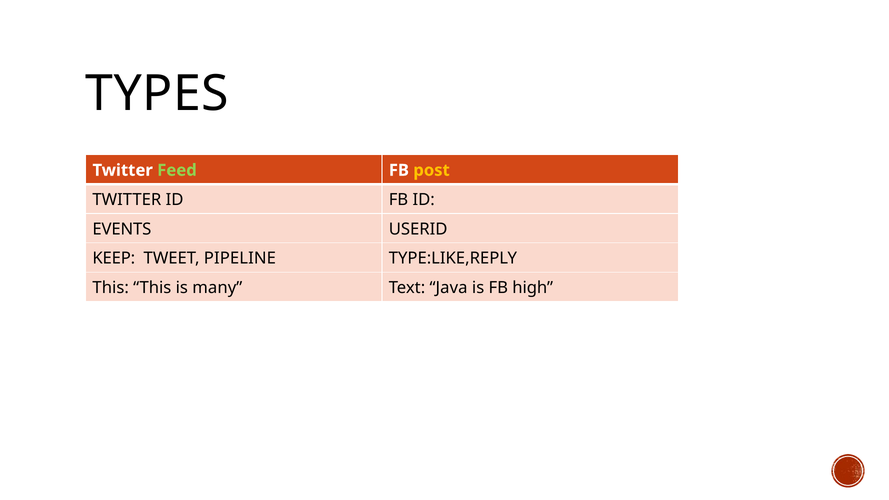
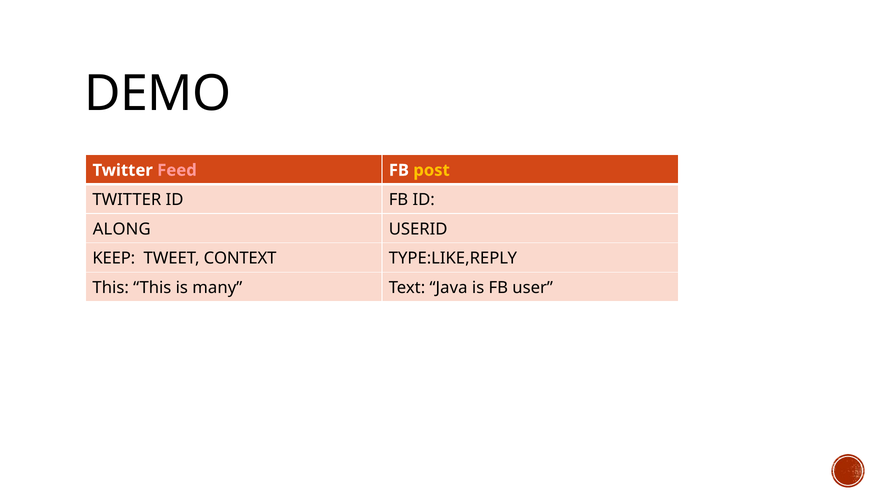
TYPES: TYPES -> DEMO (158, 94)
Feed colour: light green -> pink (177, 170)
EVENTS: EVENTS -> ALONG (122, 229)
PIPELINE: PIPELINE -> CONTEXT (240, 258)
high: high -> user (533, 288)
